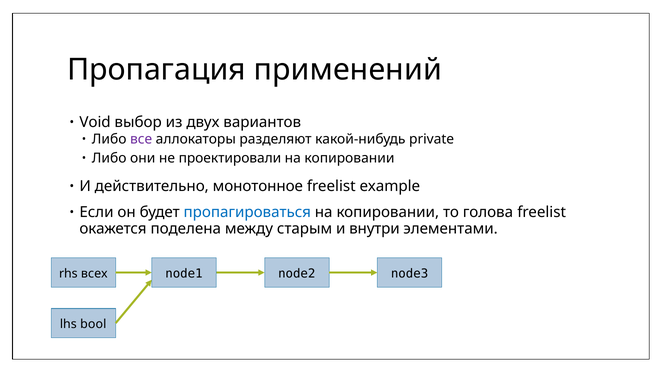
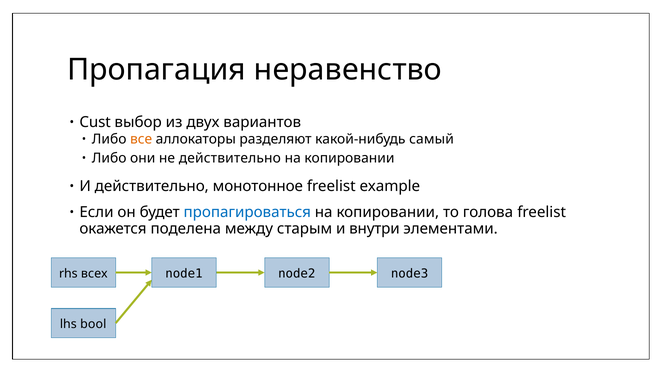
применений: применений -> неравенство (348, 70)
Void: Void -> Cust (95, 122)
все colour: purple -> orange (141, 139)
private: private -> самый (432, 139)
не проектировали: проектировали -> действительно (230, 158)
